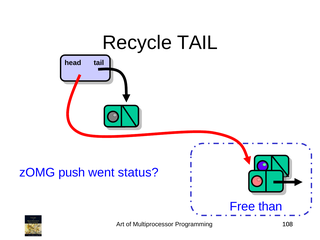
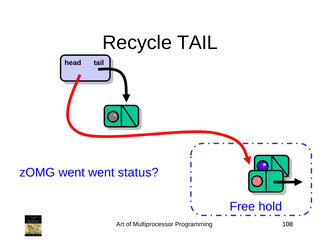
zOMG push: push -> went (72, 172)
than: than -> hold (270, 207)
